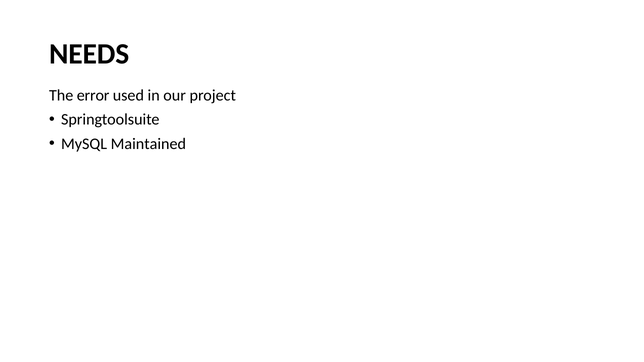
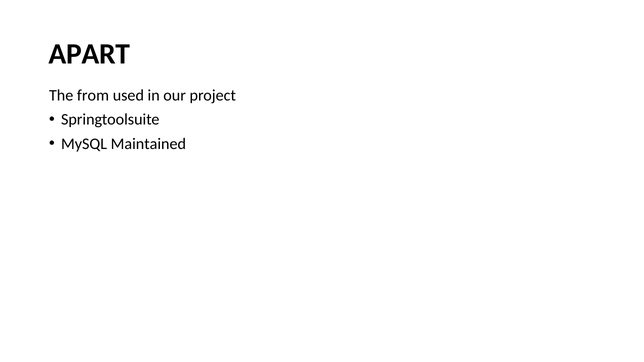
NEEDS: NEEDS -> APART (89, 54)
error: error -> from (93, 96)
